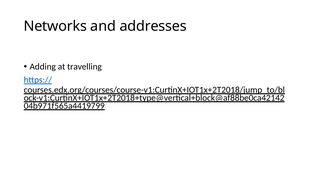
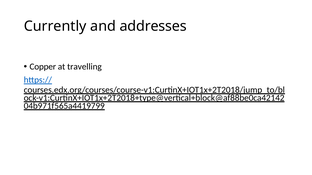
Networks: Networks -> Currently (55, 26)
Adding: Adding -> Copper (43, 67)
